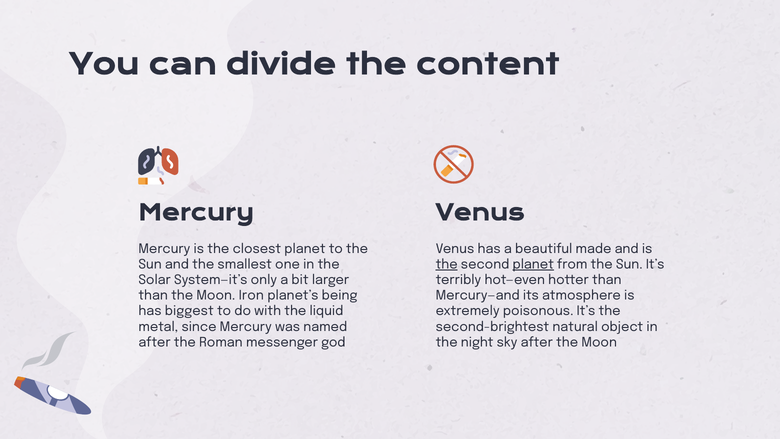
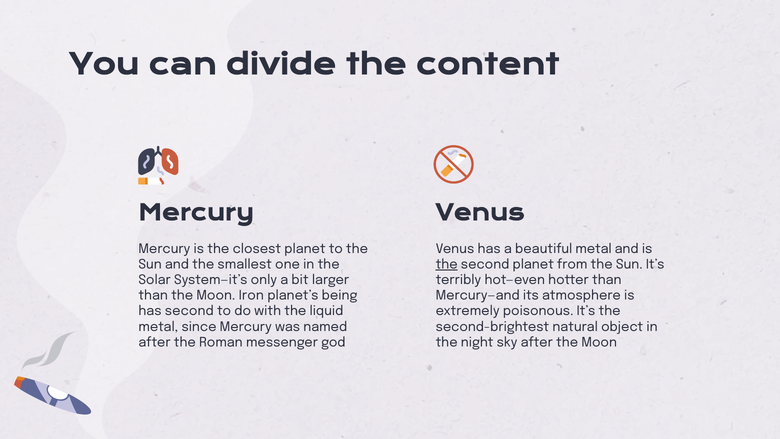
beautiful made: made -> metal (594, 249)
planet underline: present -> none (533, 264)
has biggest: biggest -> second (189, 311)
